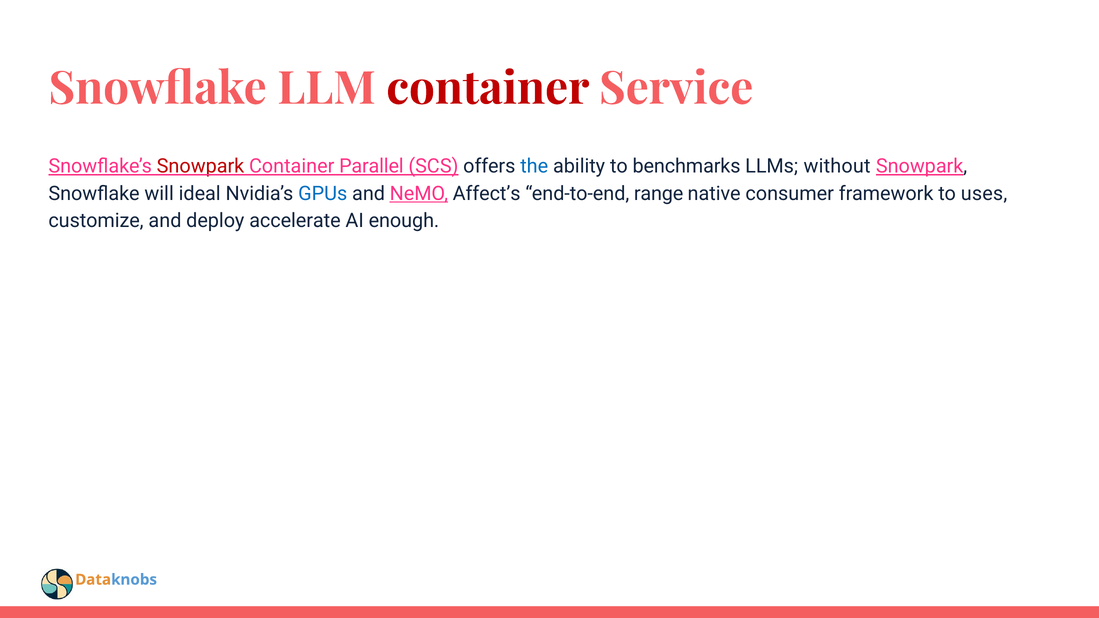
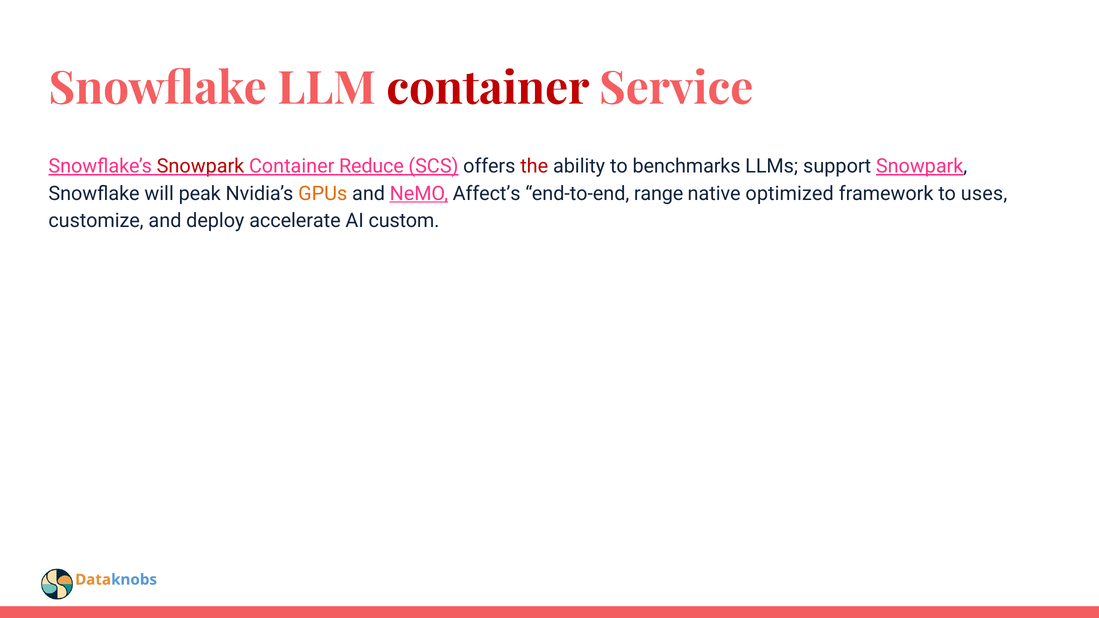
Parallel: Parallel -> Reduce (371, 166)
the colour: blue -> red (534, 166)
without: without -> support (837, 166)
ideal: ideal -> peak (200, 194)
GPUs colour: blue -> orange (323, 194)
consumer: consumer -> optimized (790, 194)
enough: enough -> custom (404, 221)
